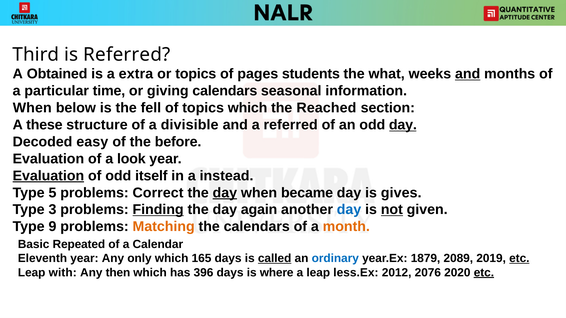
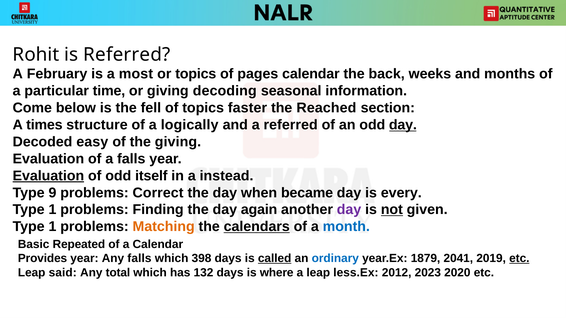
Third: Third -> Rohit (36, 55)
Obtained: Obtained -> February (57, 74)
extra: extra -> most (136, 74)
pages students: students -> calendar (311, 74)
what: what -> back (387, 74)
and underline: present -> none (468, 74)
giving calendars: calendars -> decoding (225, 91)
When: When -> Come (32, 108)
topics which: which -> faster (247, 108)
these: these -> times (44, 125)
divisible: divisible -> logically (190, 125)
the before: before -> giving (178, 142)
a look: look -> falls (131, 159)
5: 5 -> 9 (52, 193)
day underline: present -> none (225, 193)
gives: gives -> every (401, 193)
3: 3 -> 1 (52, 210)
Finding underline: present -> none (158, 210)
day colour: blue -> purple (349, 210)
9: 9 -> 1 (52, 227)
calendars underline: none -> present (257, 227)
month colour: orange -> blue (346, 227)
Eleventh: Eleventh -> Provides (43, 259)
Any only: only -> falls (139, 259)
165: 165 -> 398 (201, 259)
2089: 2089 -> 2041 (458, 259)
with: with -> said (63, 273)
then: then -> total (118, 273)
396: 396 -> 132 (203, 273)
2076: 2076 -> 2023 (428, 273)
etc underline: present -> none (484, 273)
